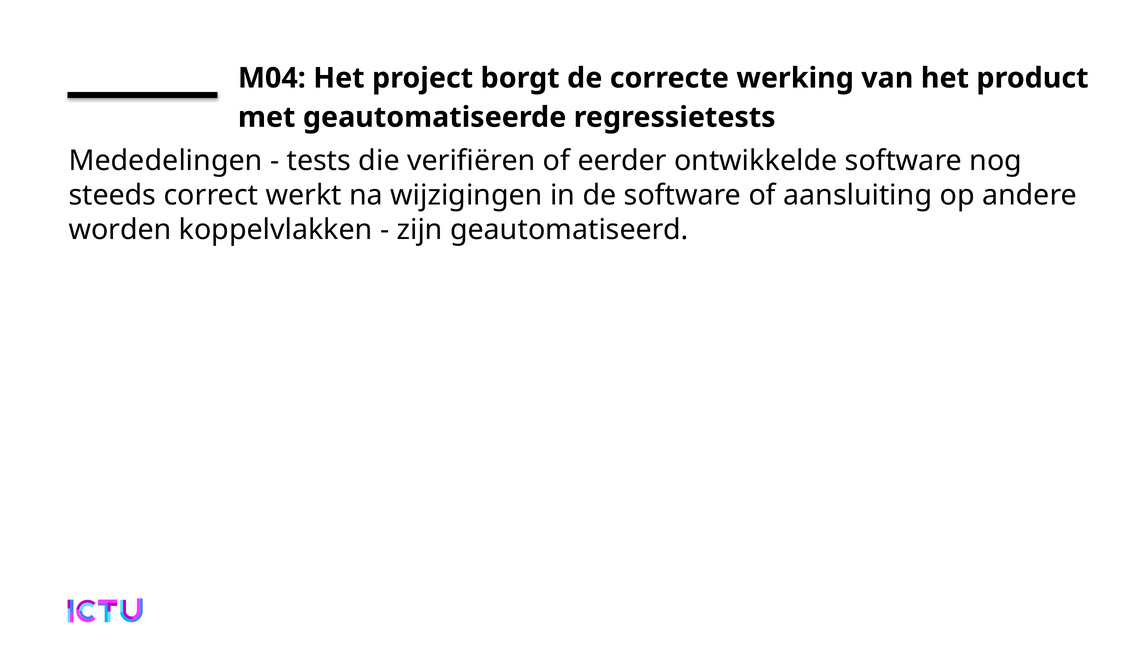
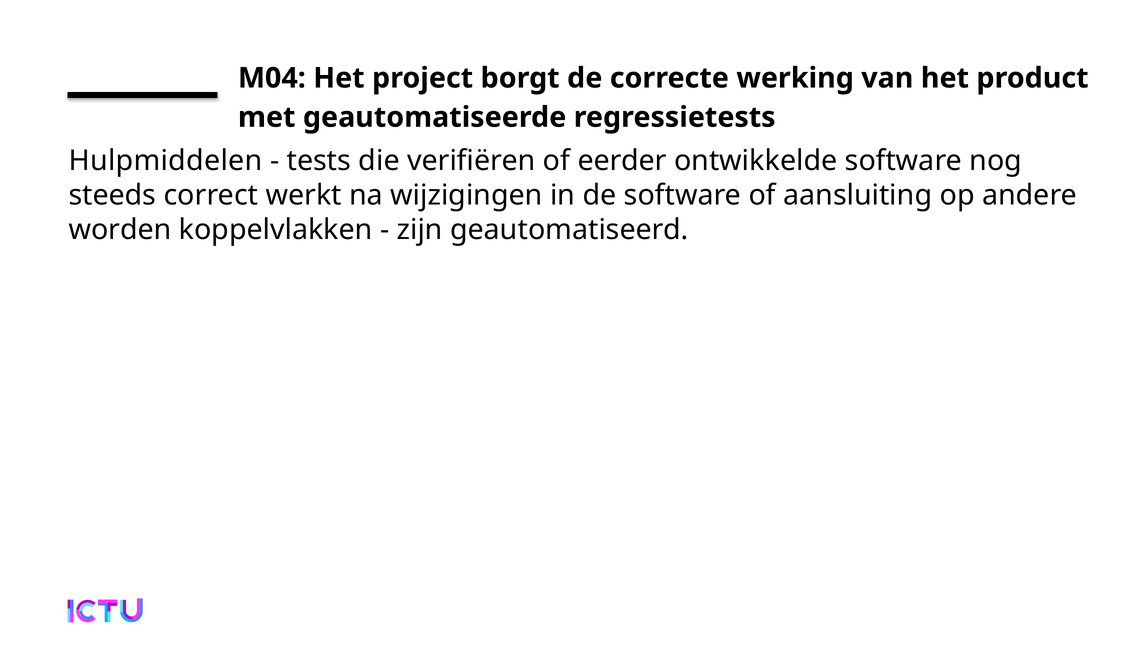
Mededelingen: Mededelingen -> Hulpmiddelen (166, 161)
